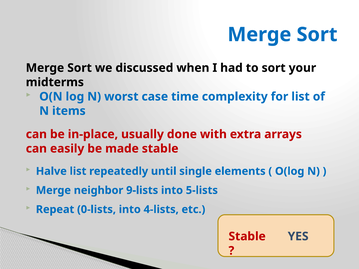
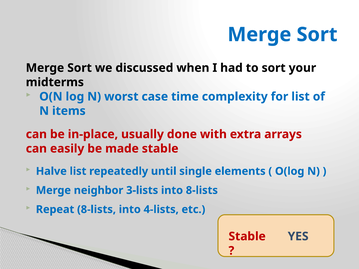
9-lists: 9-lists -> 3-lists (142, 190)
into 5-lists: 5-lists -> 8-lists (202, 190)
Repeat 0-lists: 0-lists -> 8-lists (97, 210)
